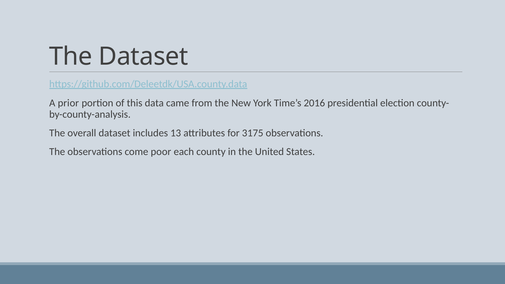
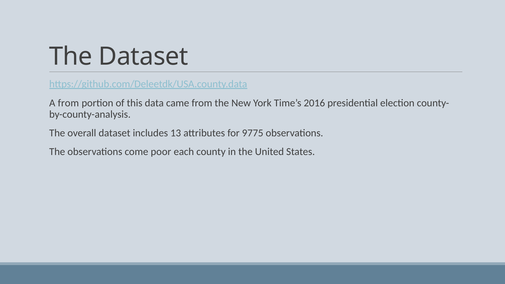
A prior: prior -> from (68, 103)
3175: 3175 -> 9775 (253, 133)
